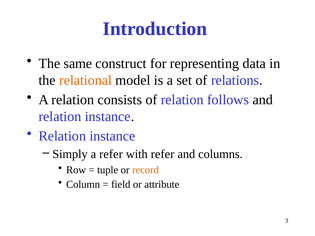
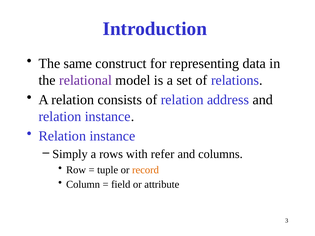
relational colour: orange -> purple (86, 80)
follows: follows -> address (228, 100)
a refer: refer -> rows (111, 154)
